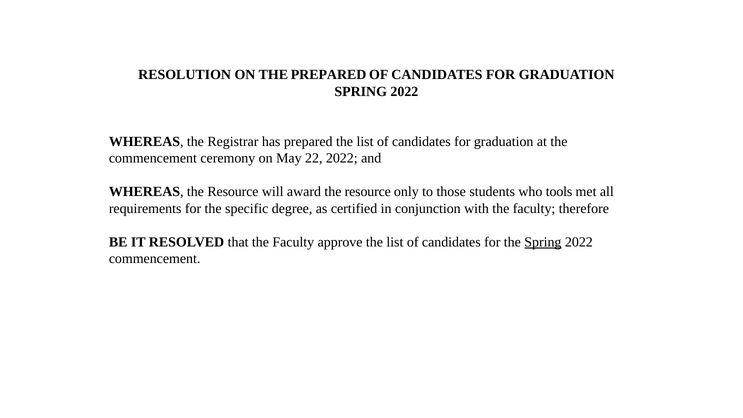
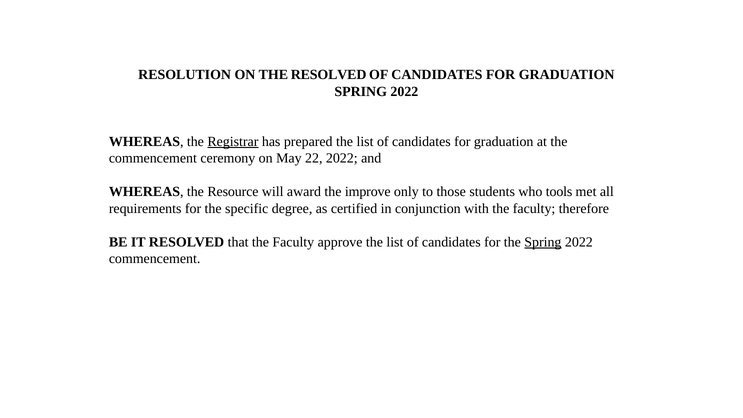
THE PREPARED: PREPARED -> RESOLVED (329, 75)
Registrar underline: none -> present (233, 142)
award the resource: resource -> improve (368, 192)
